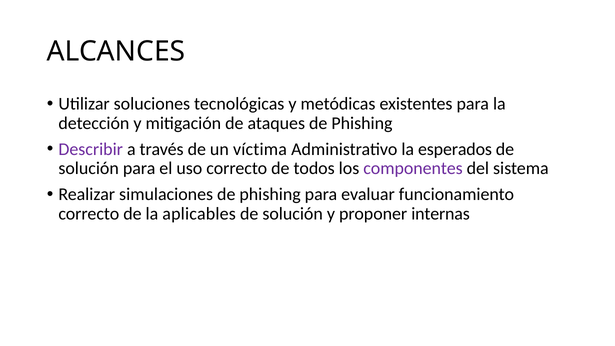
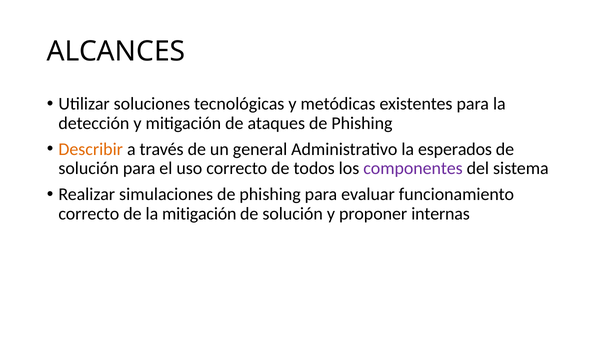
Describir colour: purple -> orange (91, 149)
víctima: víctima -> general (260, 149)
la aplicables: aplicables -> mitigación (199, 214)
